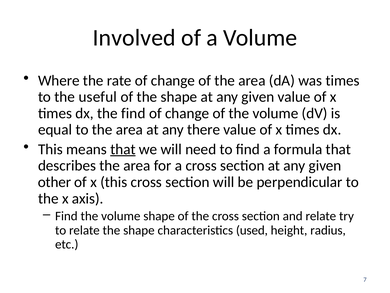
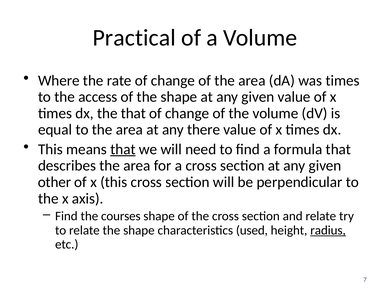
Involved: Involved -> Practical (134, 38)
useful: useful -> access (98, 97)
the find: find -> that (133, 113)
Find the volume: volume -> courses (121, 216)
radius underline: none -> present (328, 230)
